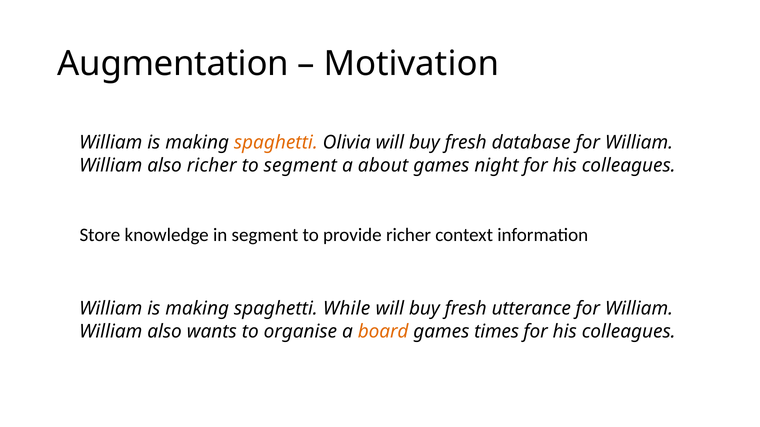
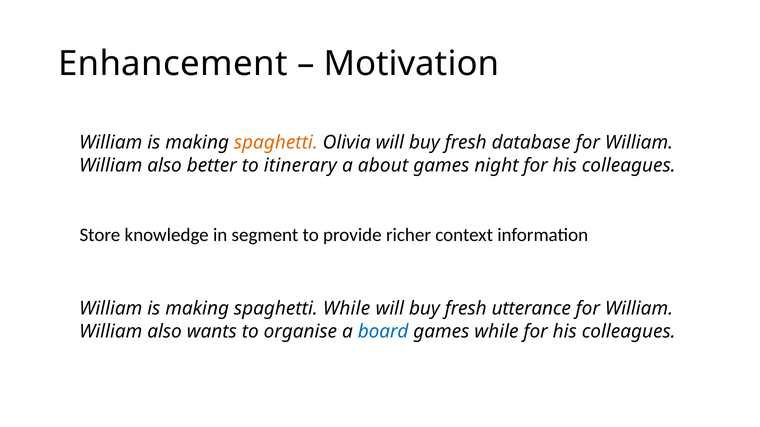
Augmentation: Augmentation -> Enhancement (173, 64)
also richer: richer -> better (212, 166)
to segment: segment -> itinerary (300, 166)
board colour: orange -> blue (383, 332)
games times: times -> while (496, 332)
